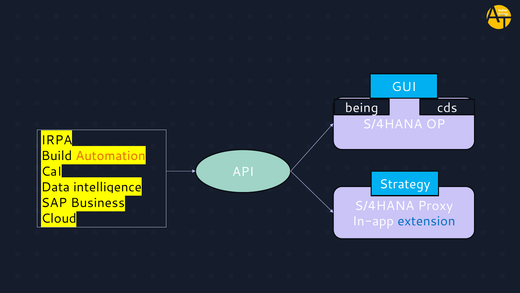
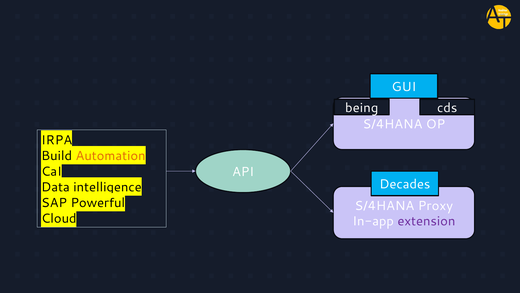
Strategy: Strategy -> Decades (405, 184)
Business: Business -> Powerful (98, 203)
extension colour: blue -> purple (426, 221)
